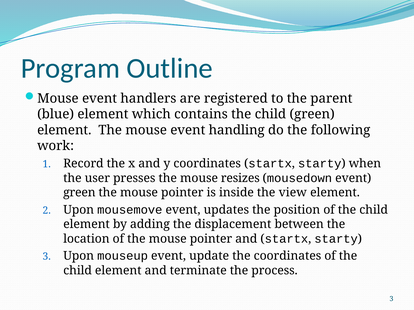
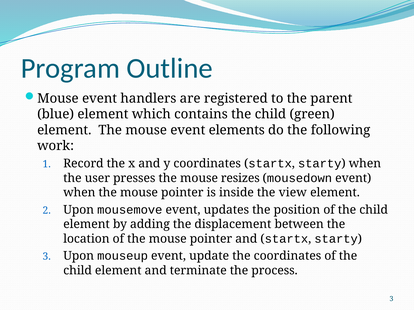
handling: handling -> elements (237, 130)
green: green -> when (79, 193)
